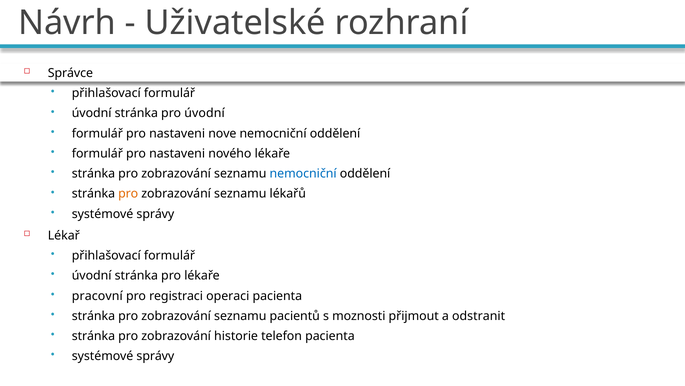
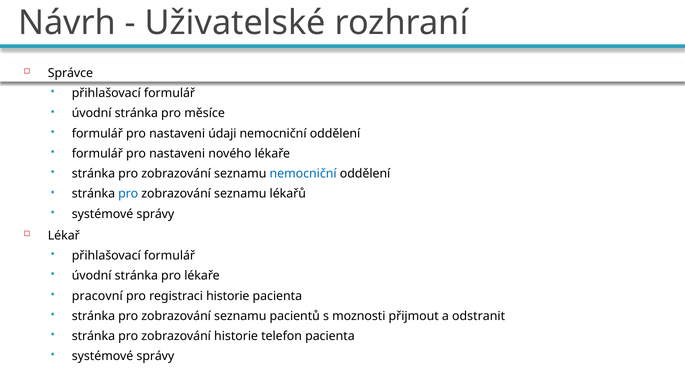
pro úvodní: úvodní -> měsíce (205, 113)
nove: nove -> údaji (222, 133)
pro colour: orange -> blue (128, 194)
registraci operaci: operaci -> historie (228, 295)
